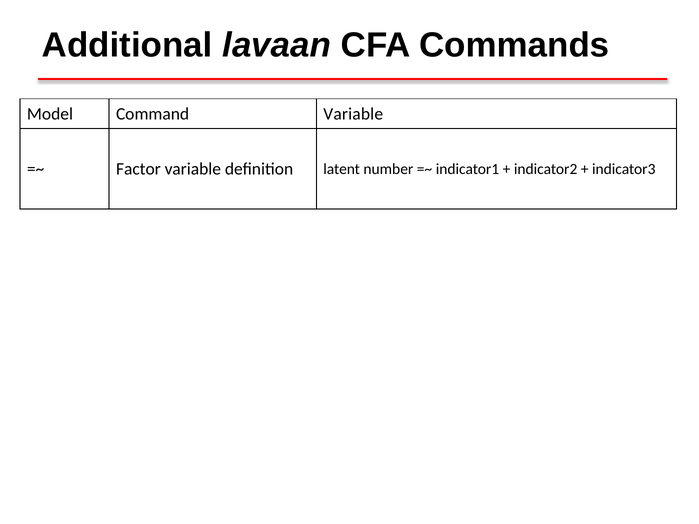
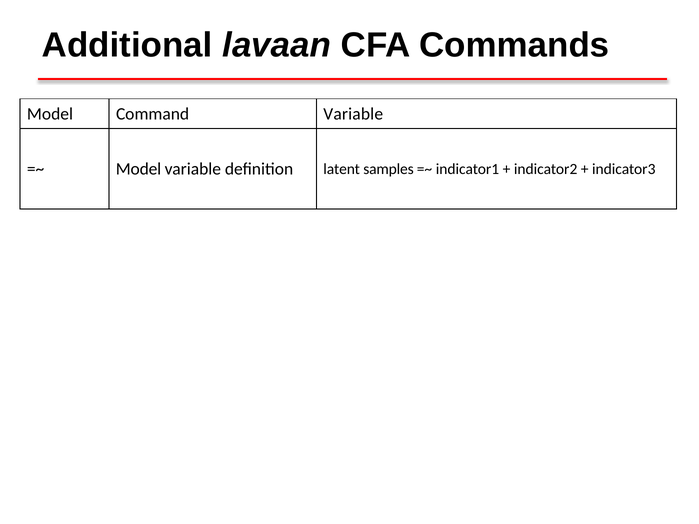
Factor: Factor -> Model (139, 169)
number: number -> samples (388, 169)
